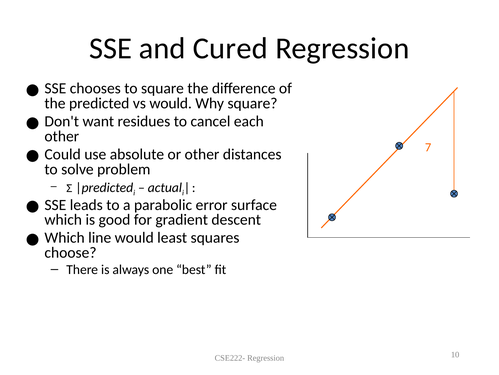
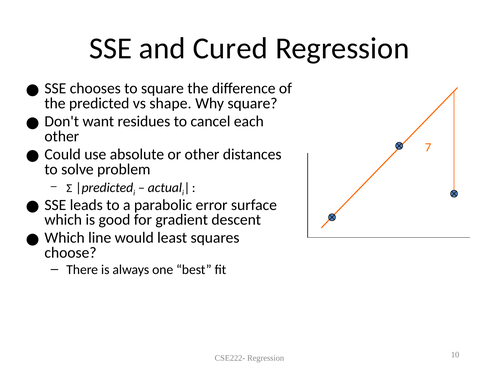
vs would: would -> shape (170, 103)
